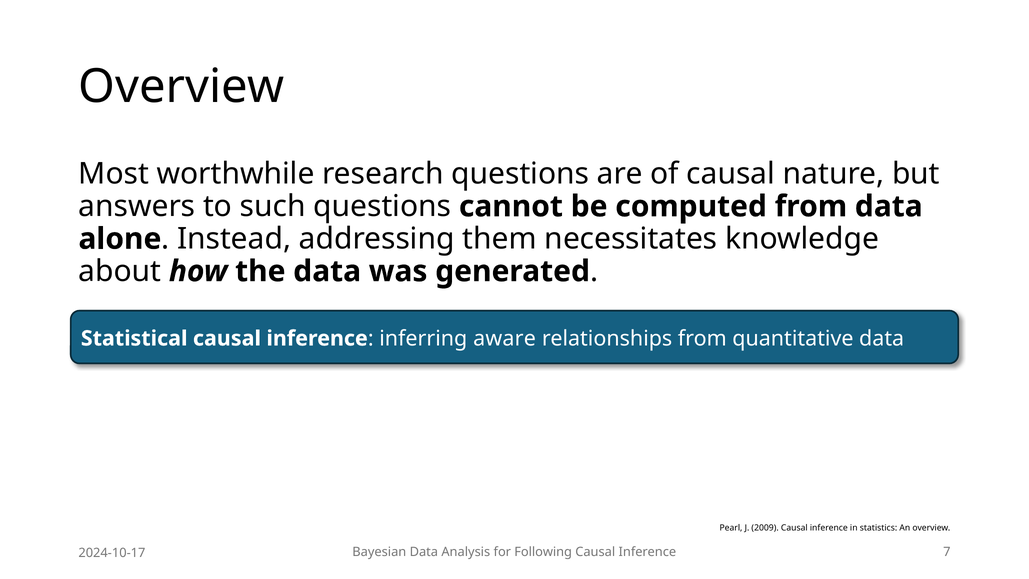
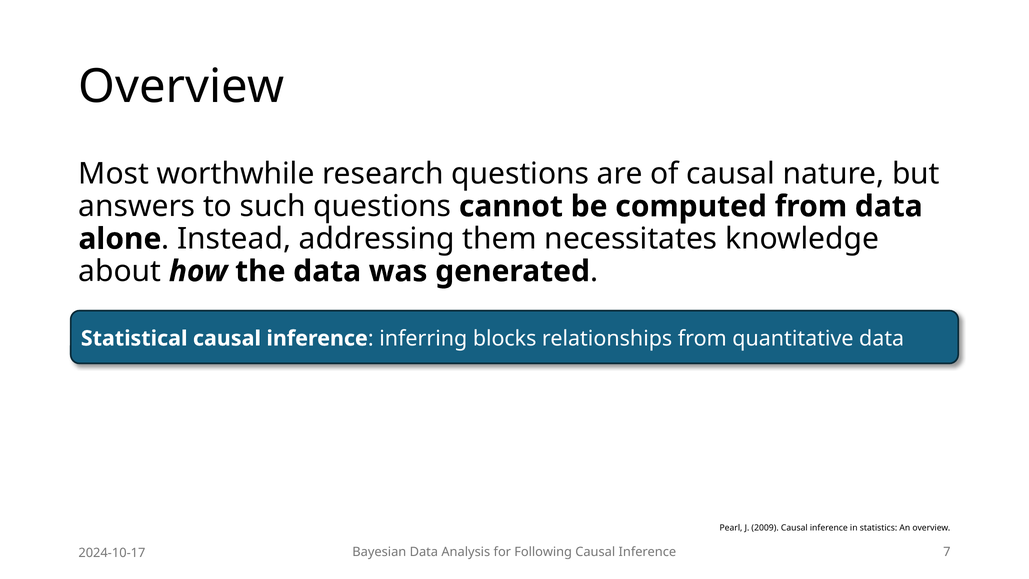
aware: aware -> blocks (505, 338)
